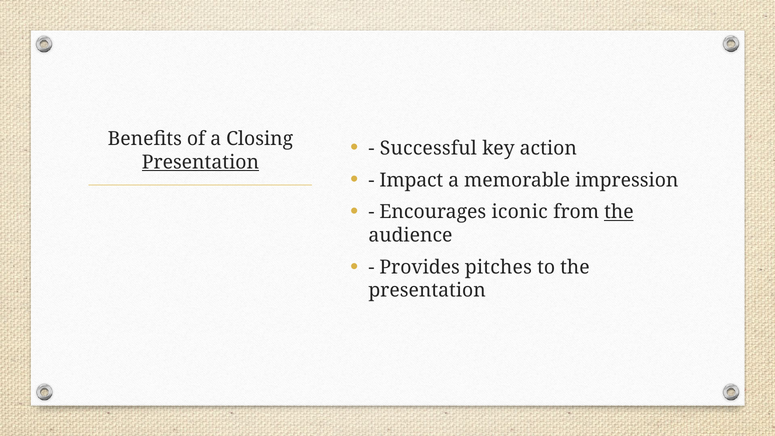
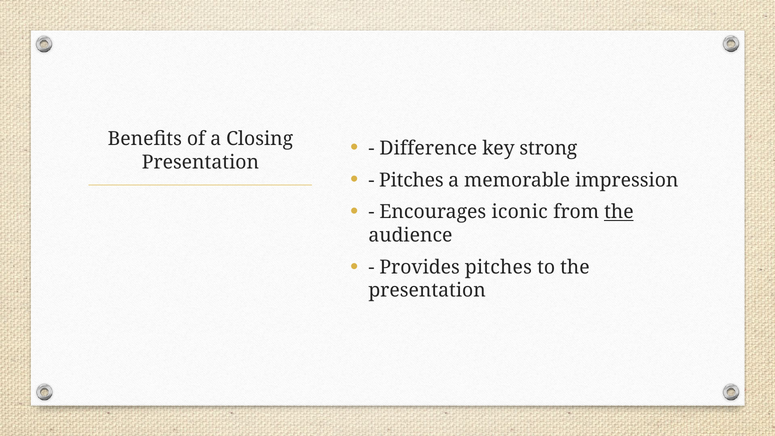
Successful: Successful -> Difference (428, 148)
action: action -> strong (548, 148)
Presentation underline: present -> none (200, 162)
Impact: Impact -> Pitches (411, 180)
